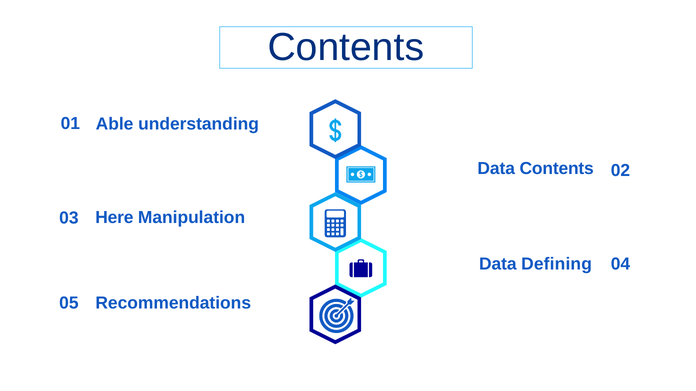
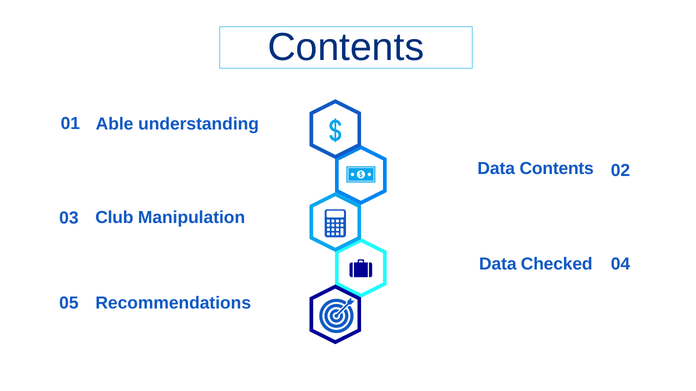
Here: Here -> Club (114, 218)
Defining: Defining -> Checked (557, 264)
